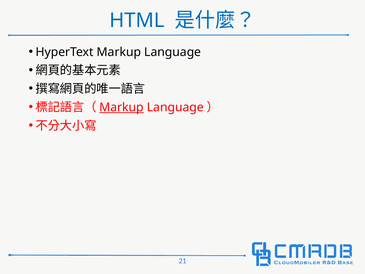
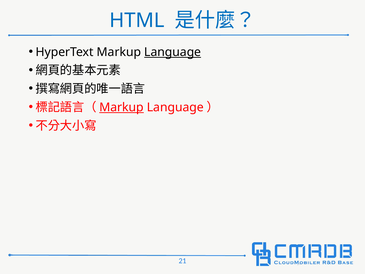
Language underline: none -> present (173, 52)
